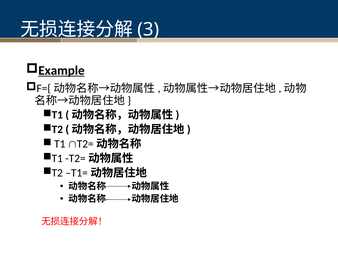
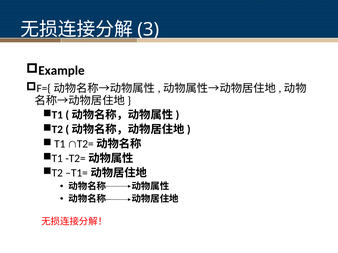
Example underline: present -> none (61, 71)
